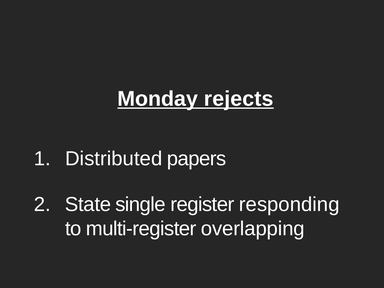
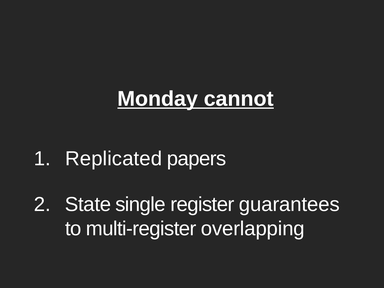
rejects: rejects -> cannot (239, 99)
Distributed: Distributed -> Replicated (114, 159)
responding: responding -> guarantees (289, 204)
